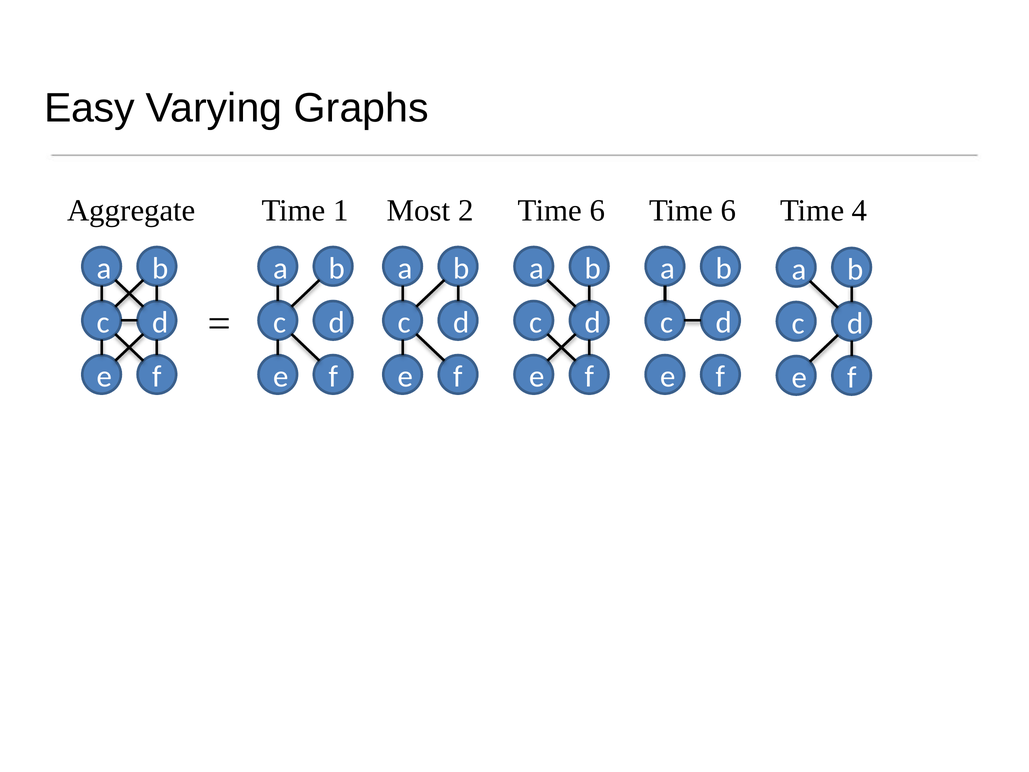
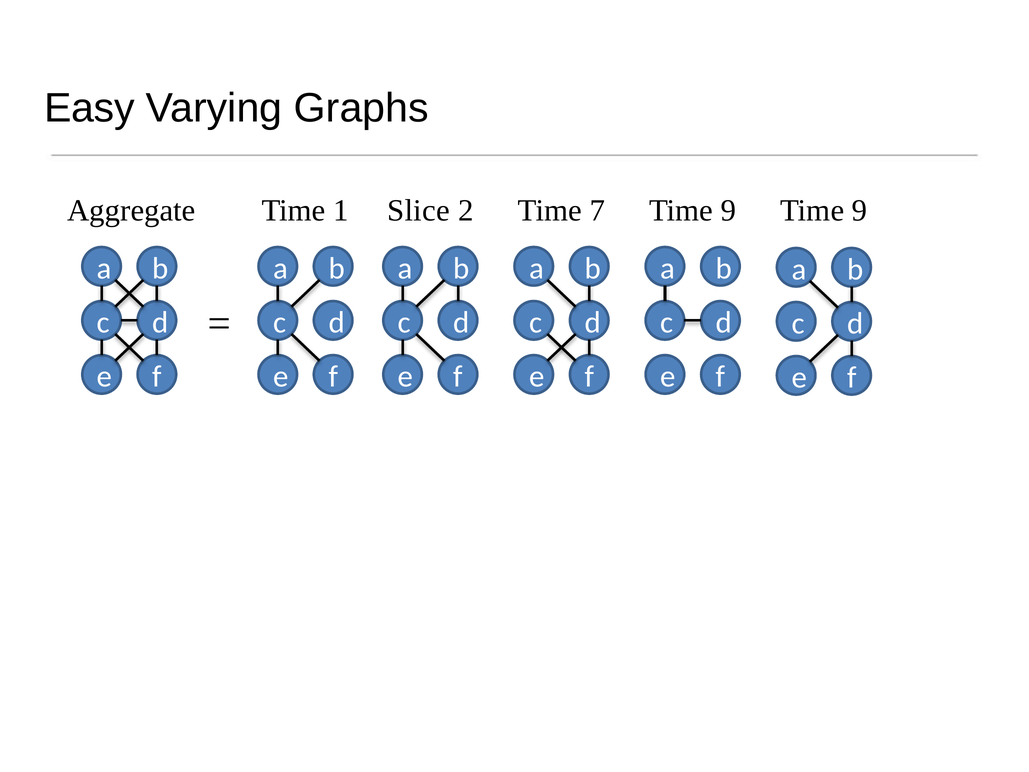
Most: Most -> Slice (418, 210)
2 Time 6: 6 -> 7 (597, 210)
6: 6 -> 9 (728, 210)
4: 4 -> 9 (860, 210)
